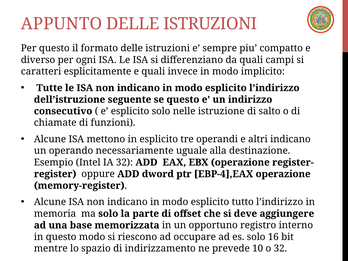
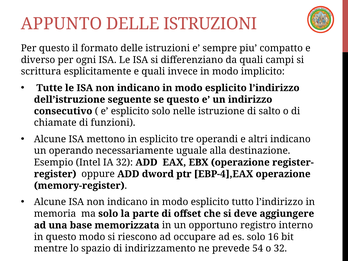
caratteri: caratteri -> scrittura (41, 71)
10: 10 -> 54 (258, 248)
